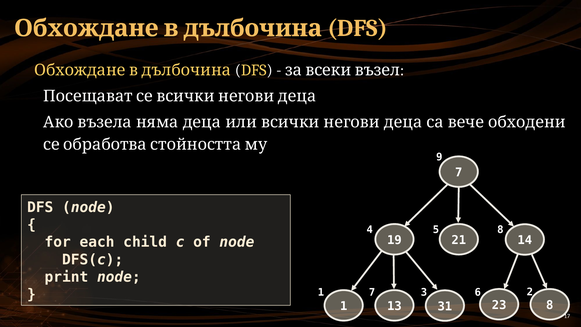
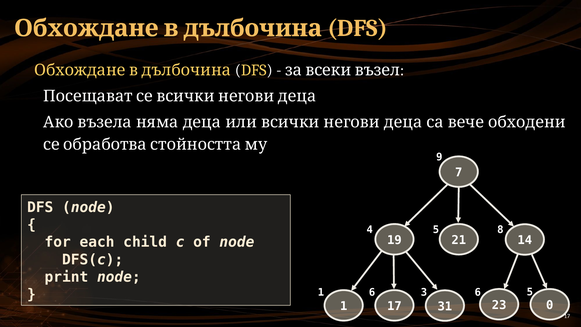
1 7: 7 -> 6 (372, 292)
6 2: 2 -> 5 (530, 292)
23 8: 8 -> 0 (550, 305)
1 13: 13 -> 17 (394, 306)
